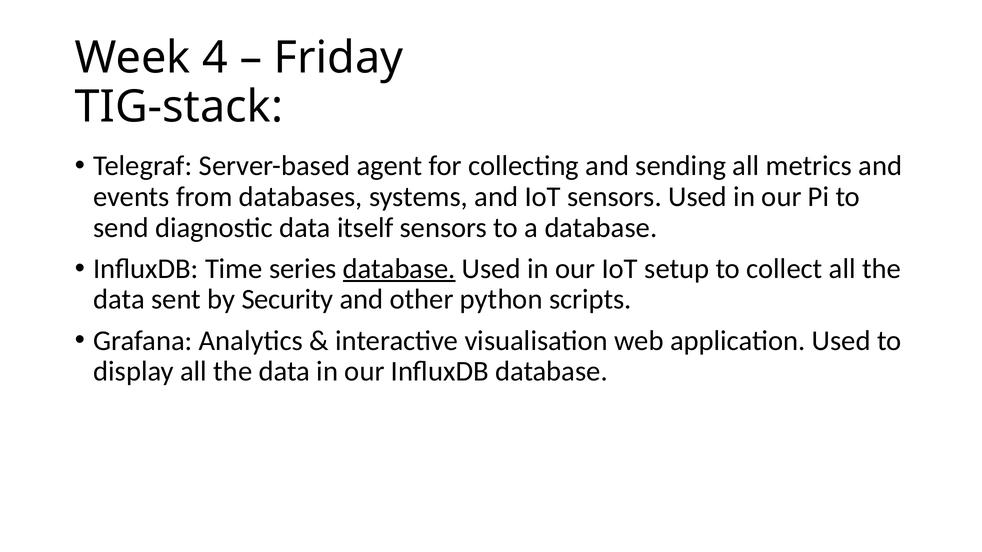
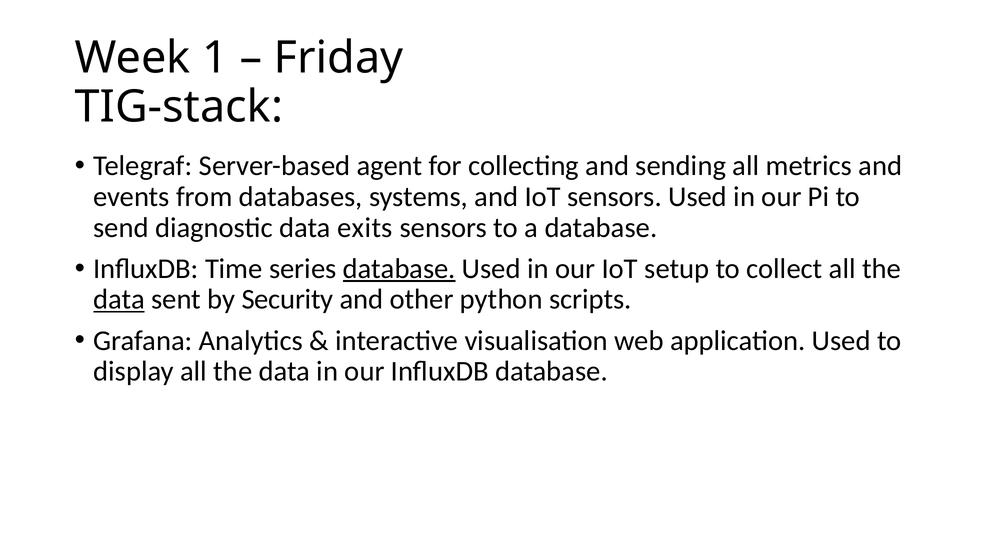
4: 4 -> 1 (215, 58)
itself: itself -> exits (365, 228)
data underline: none -> present (119, 300)
